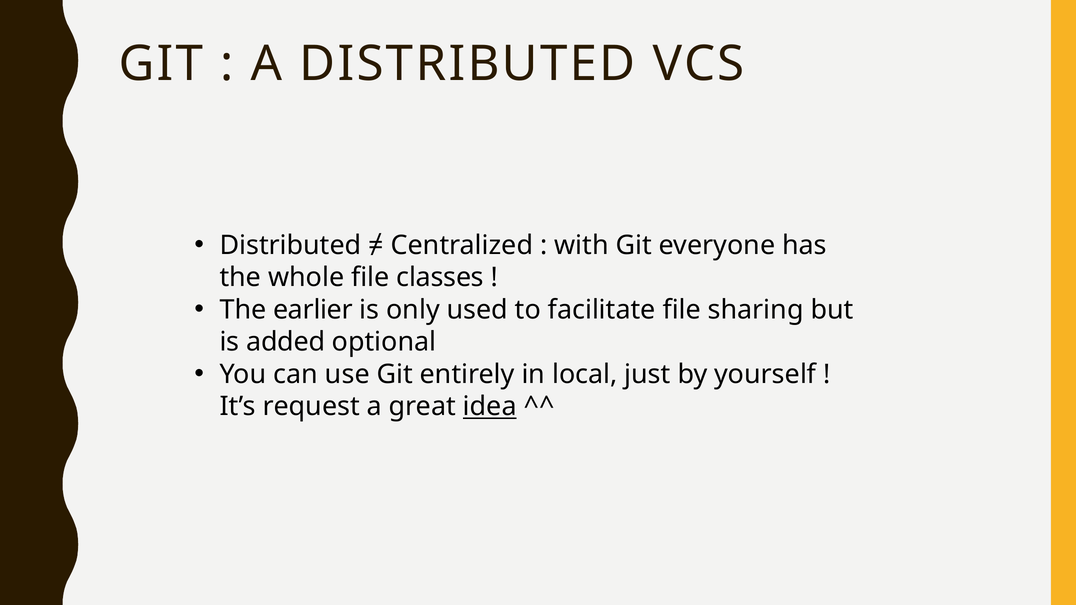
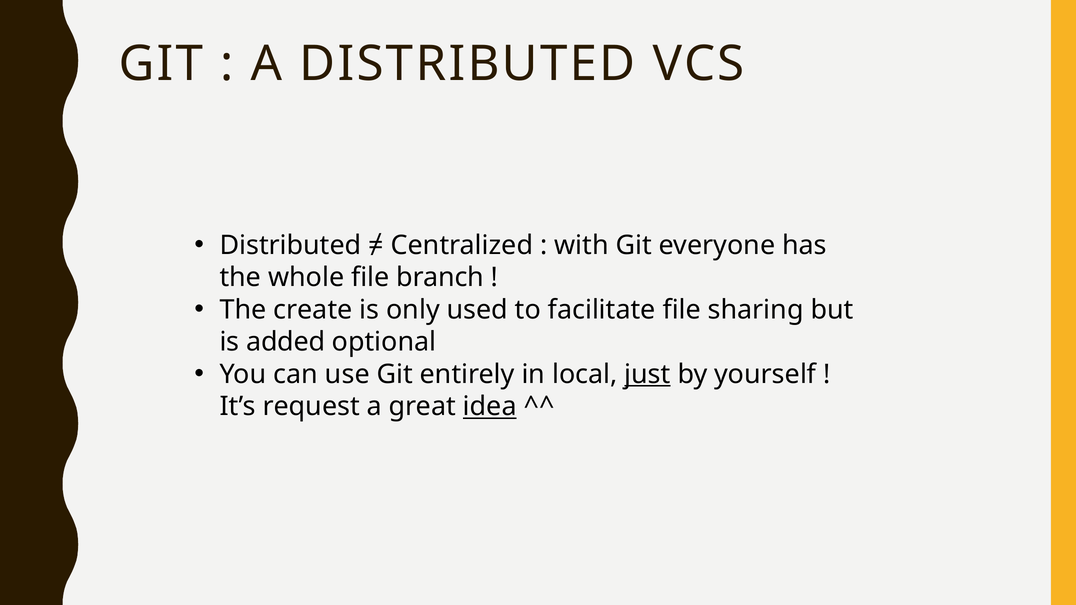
classes: classes -> branch (440, 278)
earlier: earlier -> create (313, 310)
just underline: none -> present (648, 374)
